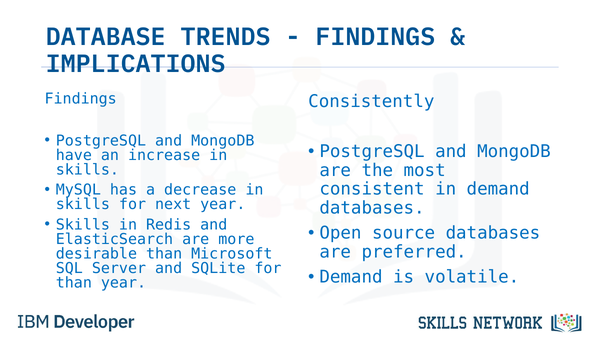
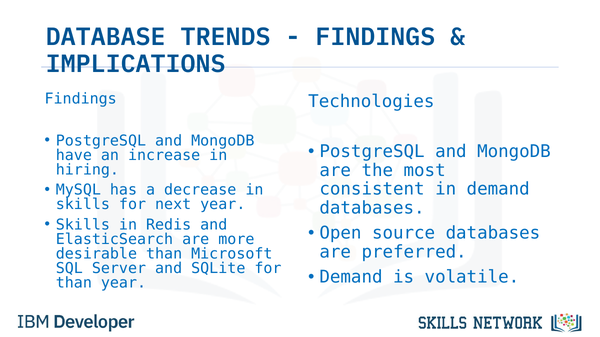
Consistently: Consistently -> Technologies (371, 101)
skills: skills -> hiring (87, 170)
